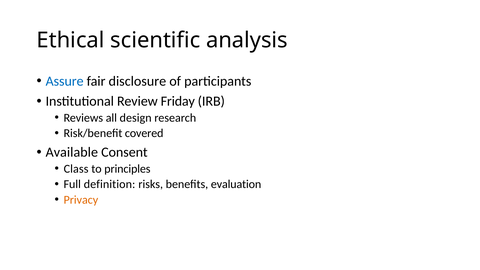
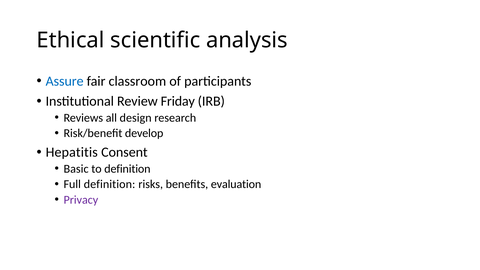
disclosure: disclosure -> classroom (137, 81)
covered: covered -> develop (144, 133)
Available: Available -> Hepatitis (72, 152)
Class: Class -> Basic (76, 169)
to principles: principles -> definition (127, 169)
Privacy colour: orange -> purple (81, 200)
